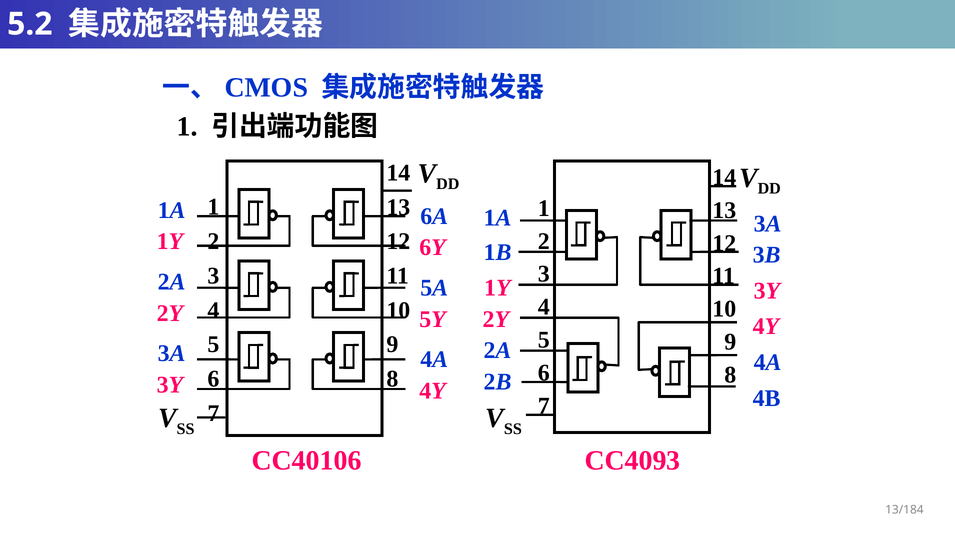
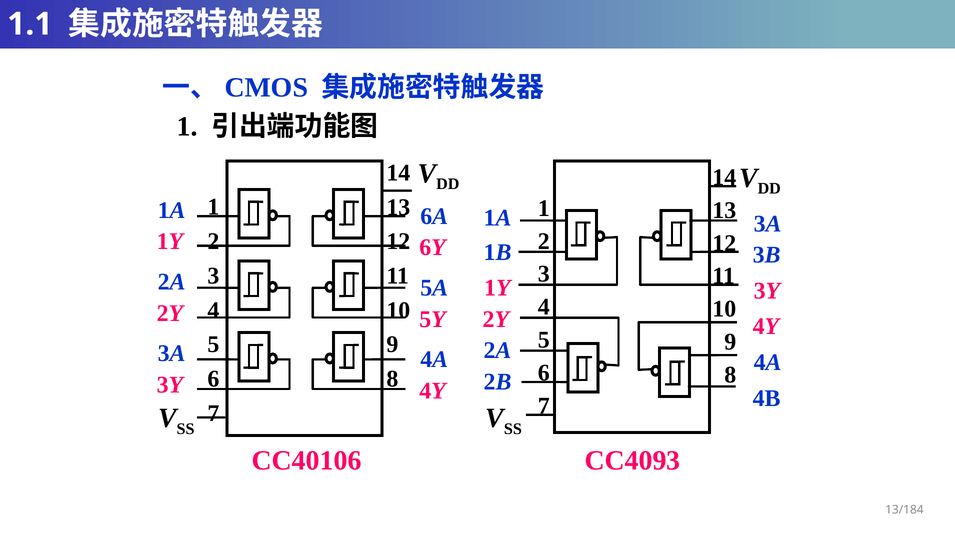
5.2: 5.2 -> 1.1 (30, 24)
